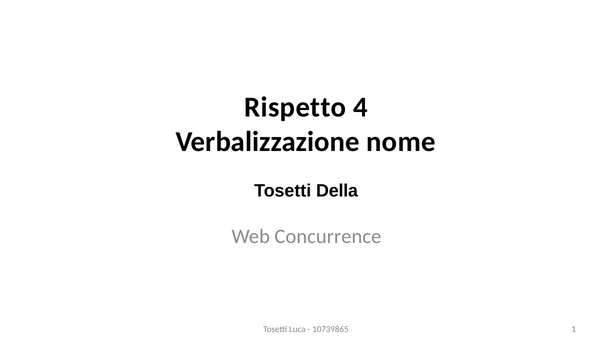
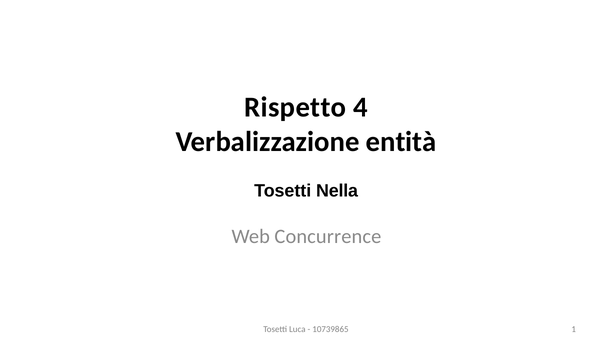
nome: nome -> entità (401, 141)
Della: Della -> Nella (337, 190)
